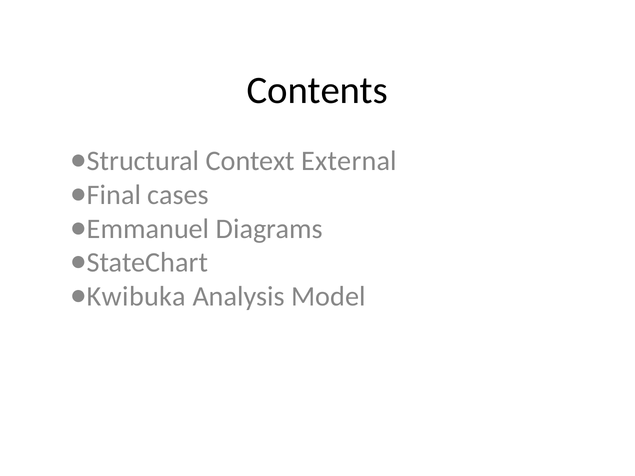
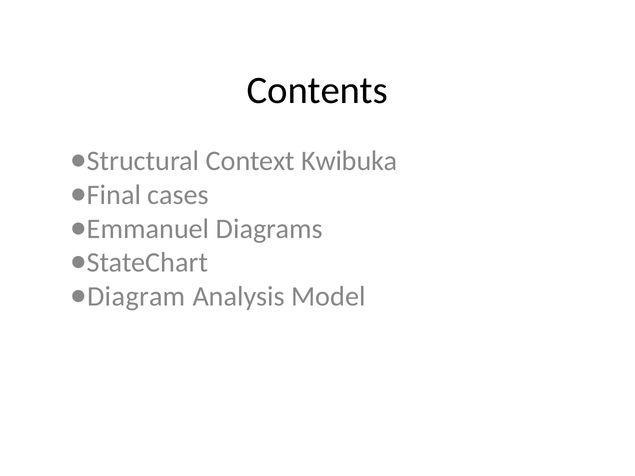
External: External -> Kwibuka (349, 161)
Kwibuka: Kwibuka -> Diagram (136, 297)
